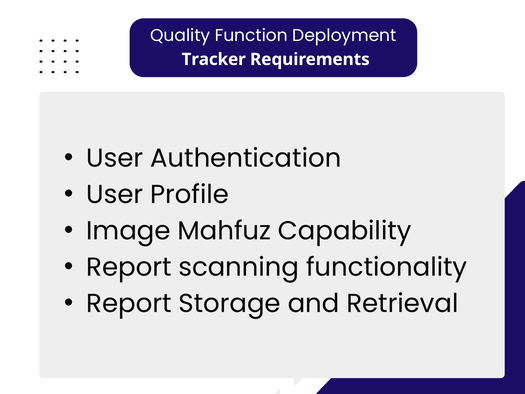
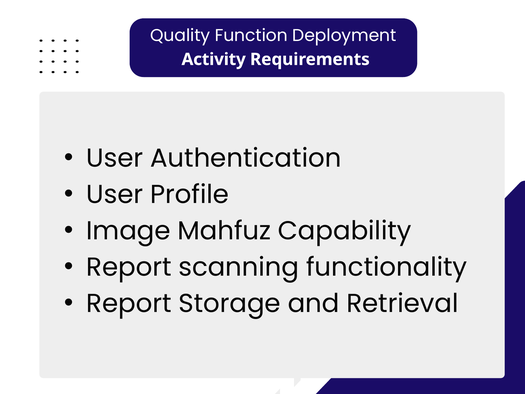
Tracker: Tracker -> Activity (214, 59)
